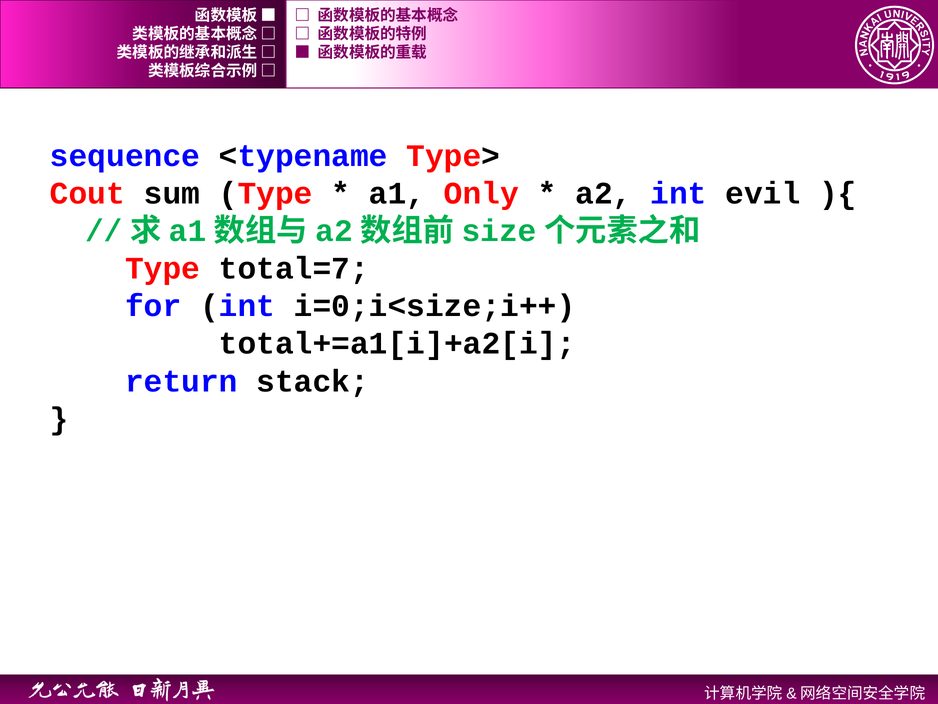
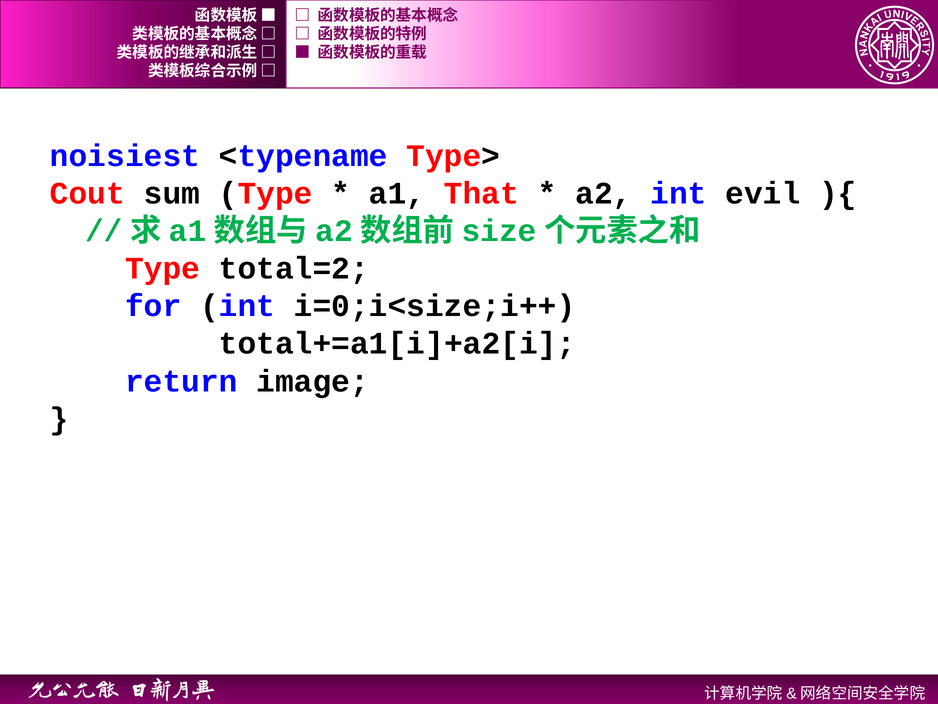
sequence: sequence -> noisiest (125, 156)
Only: Only -> That (481, 193)
total=7: total=7 -> total=2 (294, 268)
stack: stack -> image (313, 381)
